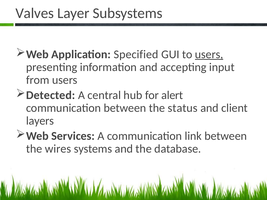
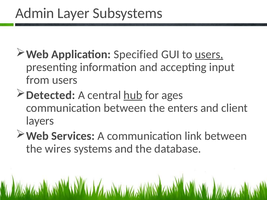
Valves: Valves -> Admin (35, 13)
hub underline: none -> present (133, 95)
alert: alert -> ages (172, 95)
status: status -> enters (183, 108)
